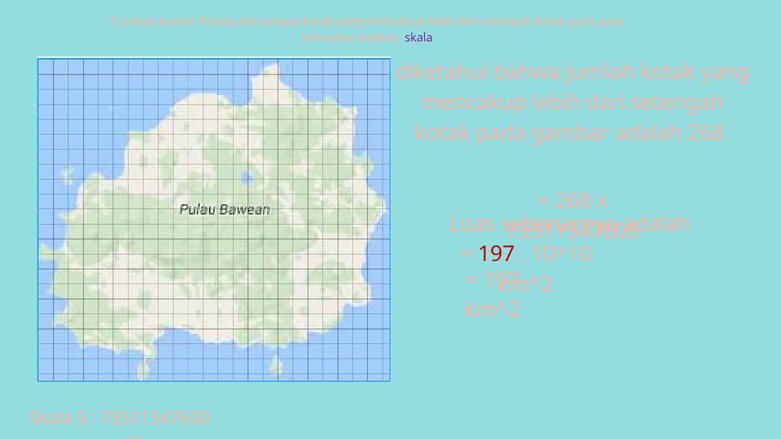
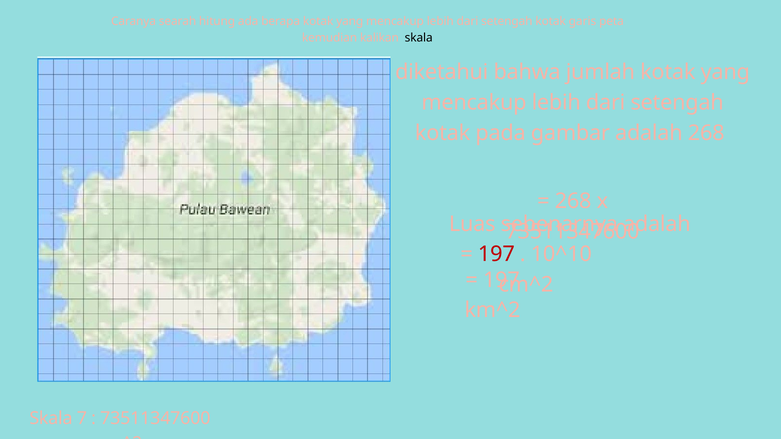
kantor: kantor -> searah (178, 21)
skala colour: purple -> black (419, 38)
5: 5 -> 7 (82, 418)
